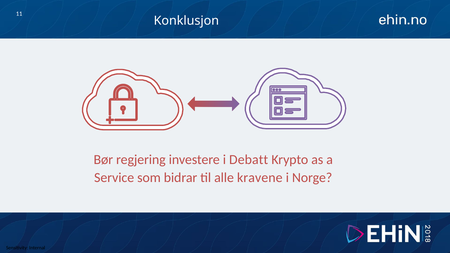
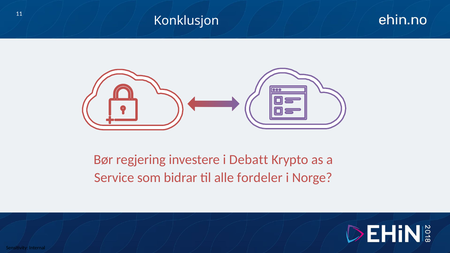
kravene: kravene -> fordeler (260, 178)
